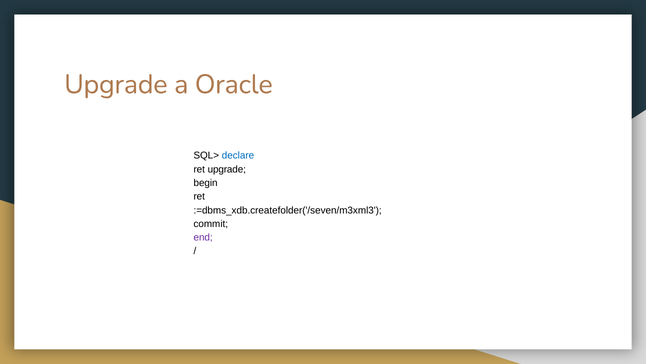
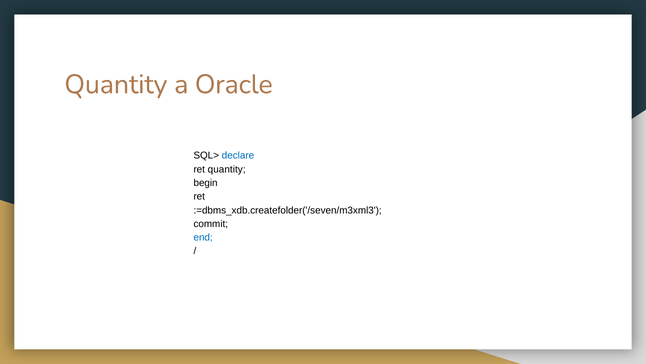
Upgrade: Upgrade -> Quantity (116, 84)
ret upgrade: upgrade -> quantity (227, 169)
end colour: purple -> blue (203, 237)
